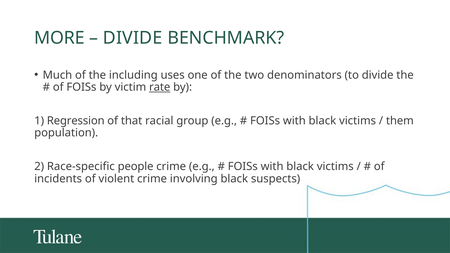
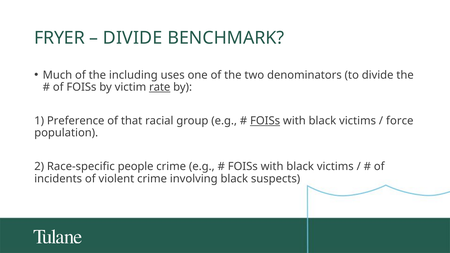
MORE: MORE -> FRYER (59, 38)
Regression: Regression -> Preference (76, 121)
FOISs underline: none -> present (265, 121)
them: them -> force (400, 121)
